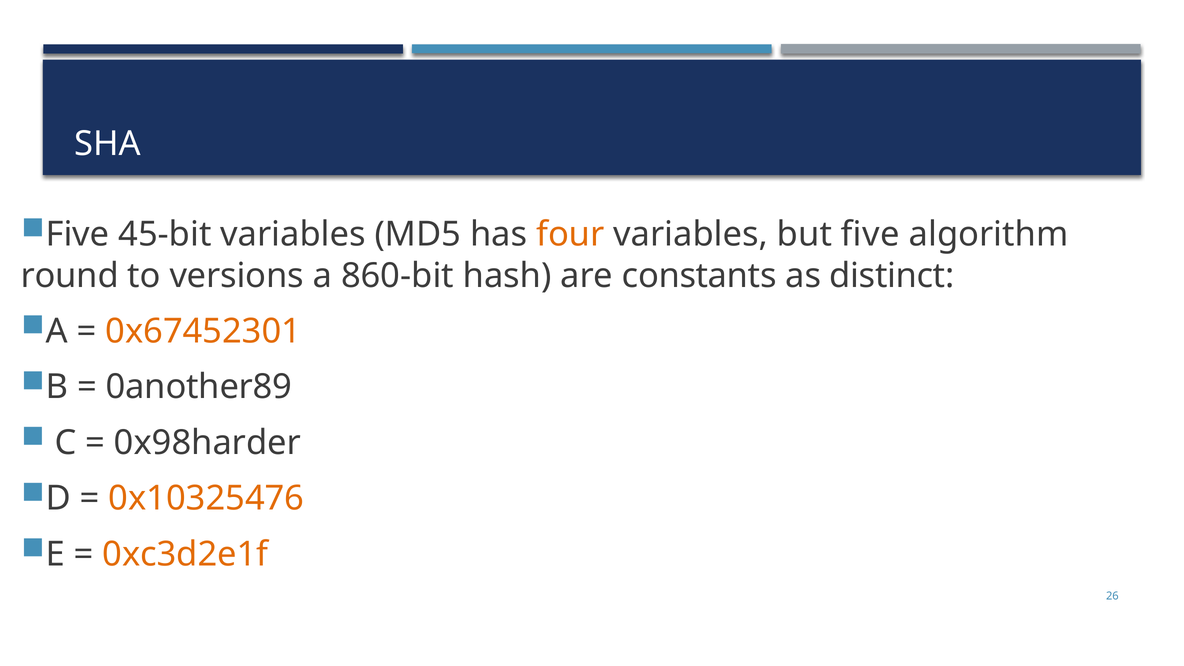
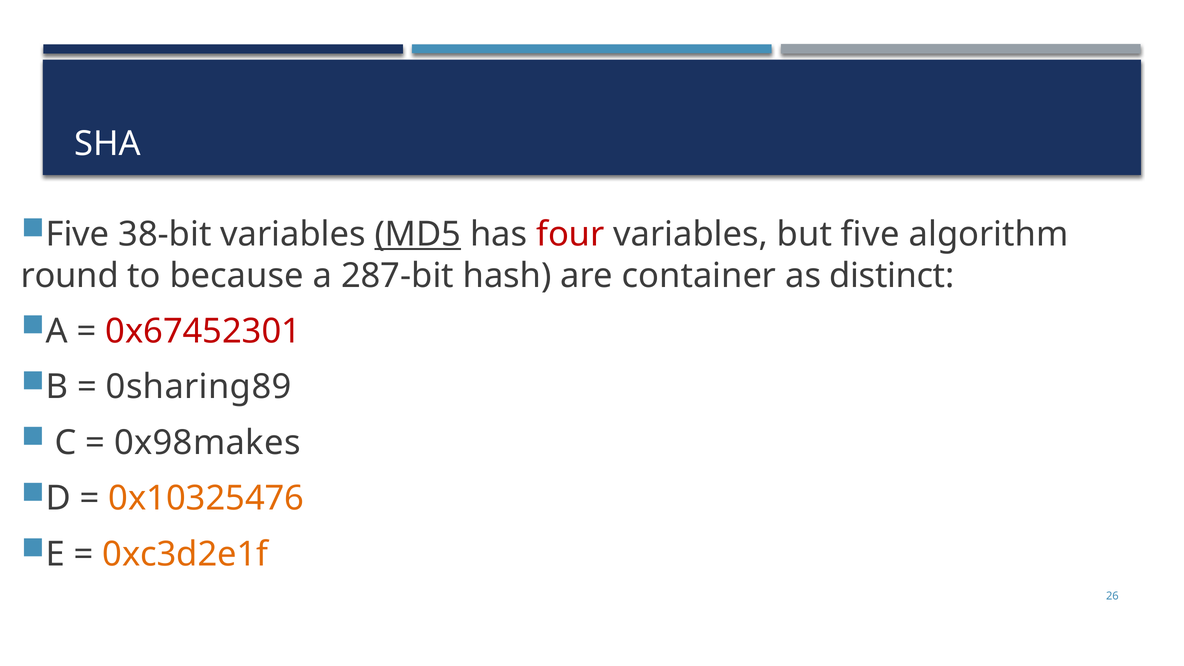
45-bit: 45-bit -> 38-bit (165, 234)
MD5 underline: none -> present (418, 234)
four colour: orange -> red (570, 234)
versions: versions -> because (237, 276)
860-bit: 860-bit -> 287-bit (397, 276)
constants: constants -> container (699, 276)
0x67452301 colour: orange -> red (203, 331)
0another89: 0another89 -> 0sharing89 (199, 387)
0x98harder: 0x98harder -> 0x98makes (207, 443)
